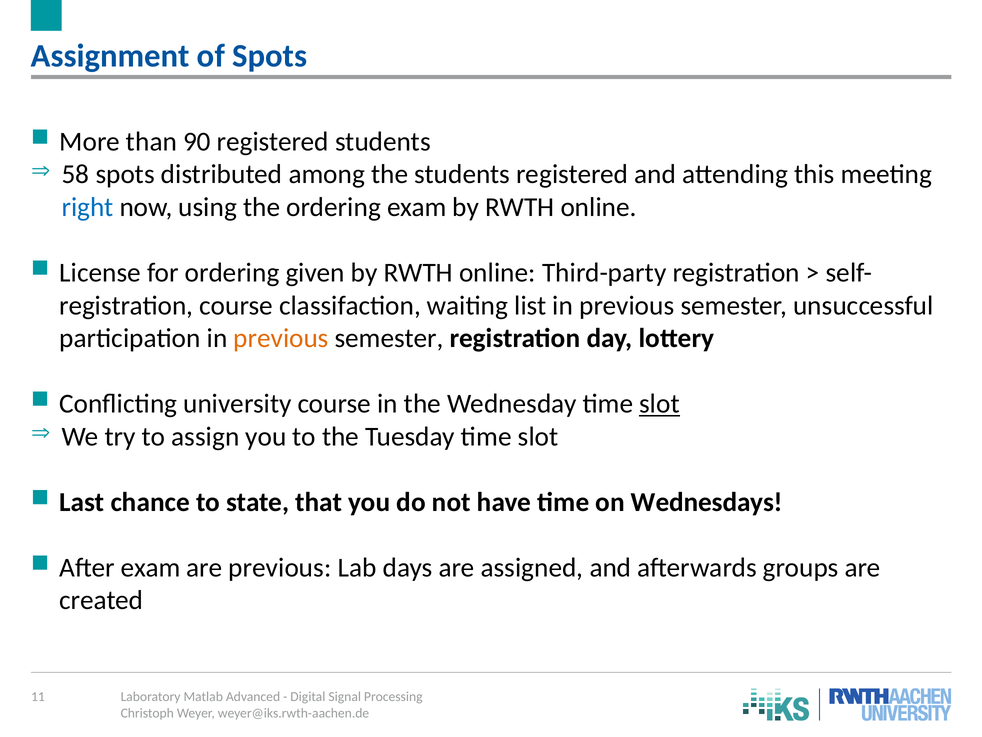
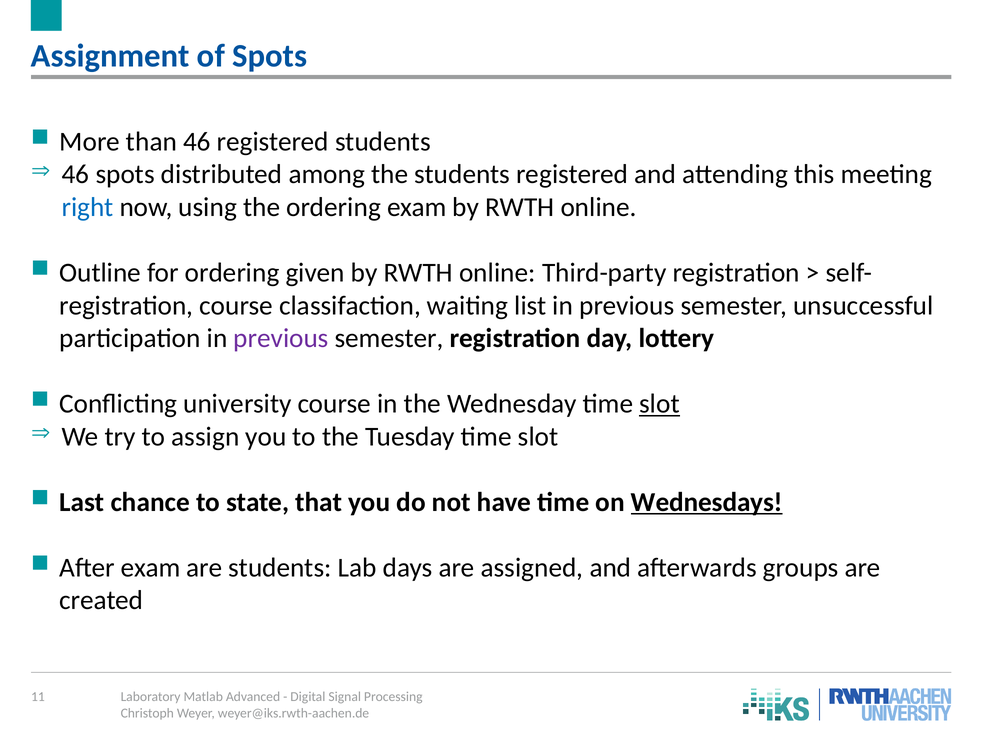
than 90: 90 -> 46 (197, 142)
58: 58 -> 46 (75, 174)
License: License -> Outline (100, 273)
previous colour: orange -> purple (281, 338)
Wednesdays underline: none -> present (707, 502)
are previous: previous -> students (280, 567)
